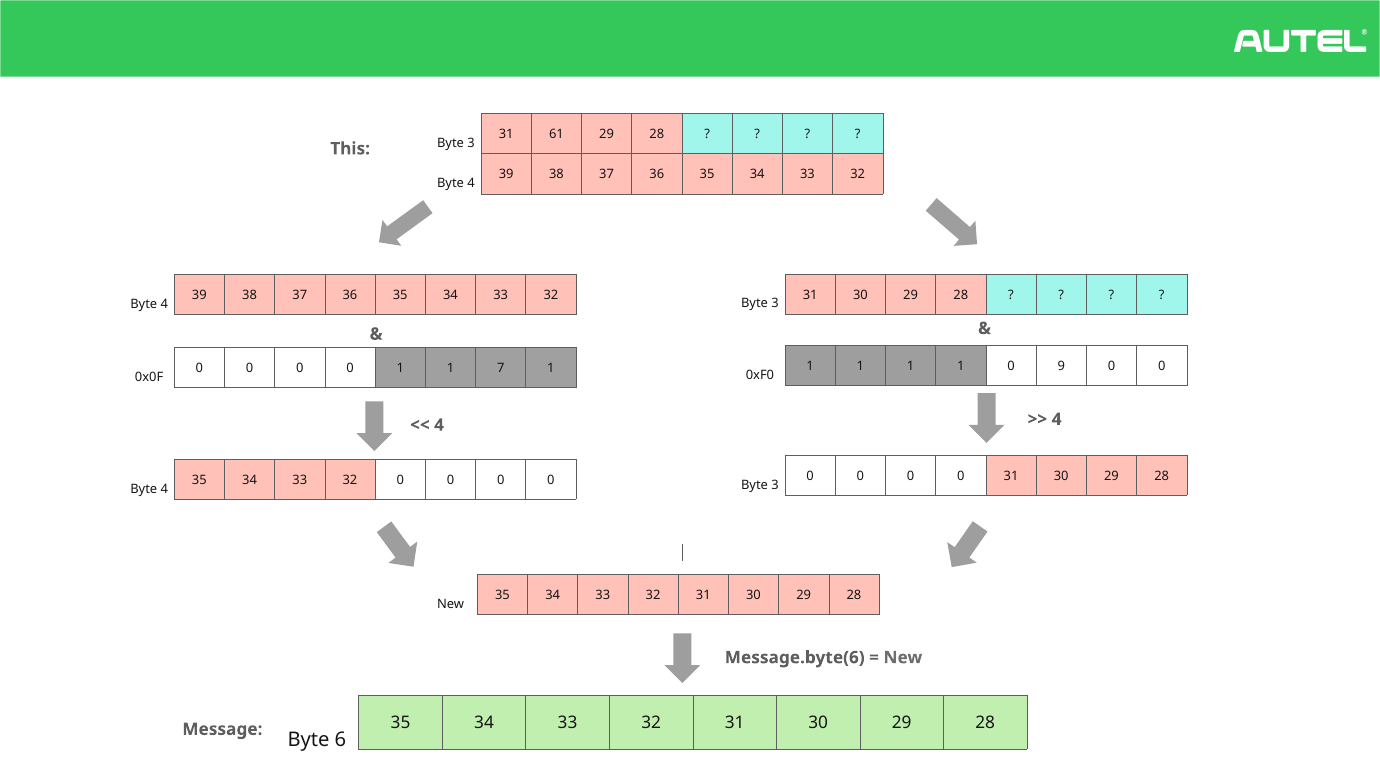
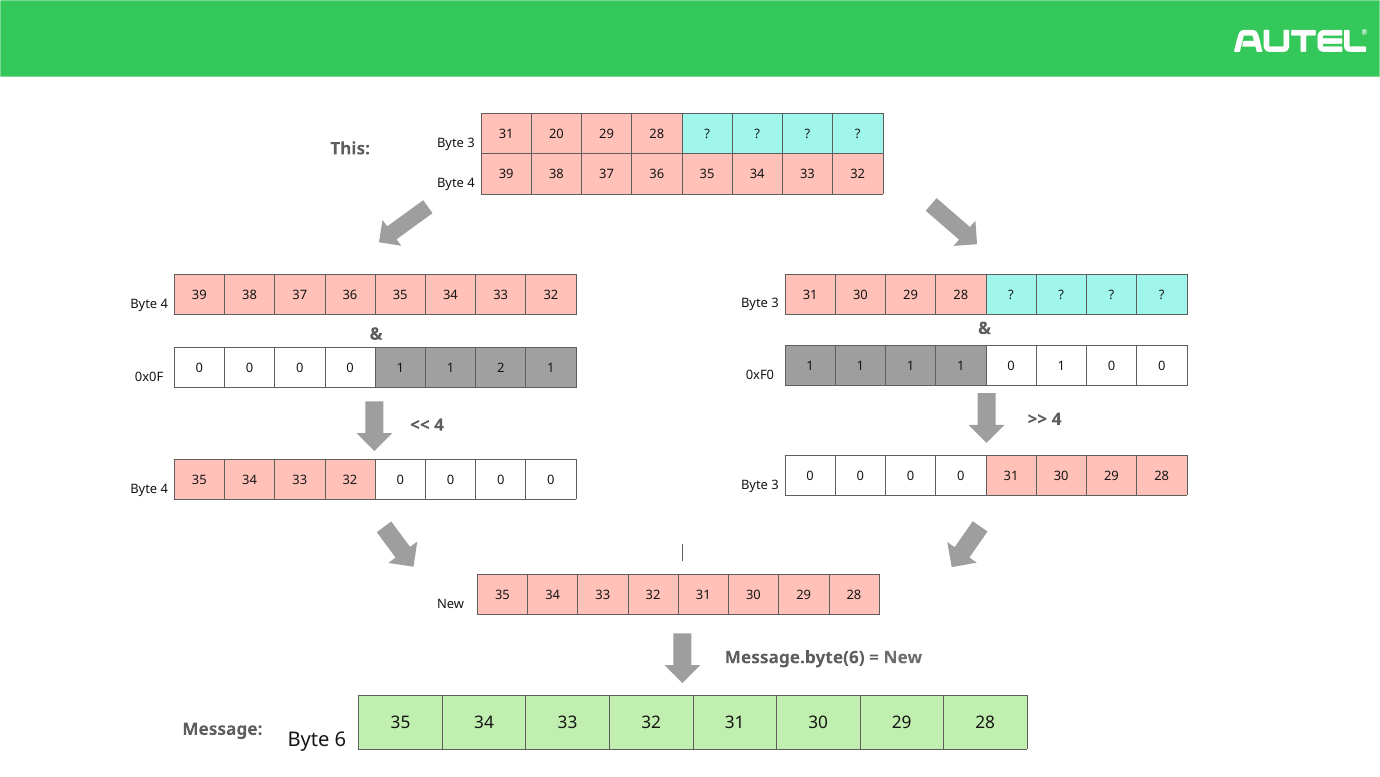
61: 61 -> 20 (556, 134)
1 0 9: 9 -> 1 (1061, 366)
7: 7 -> 2 (501, 368)
